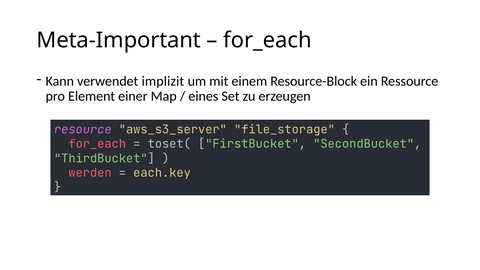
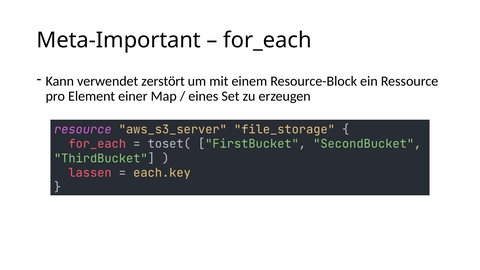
implizit: implizit -> zerstört (163, 81)
werden: werden -> lassen (90, 173)
